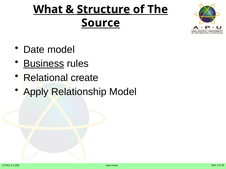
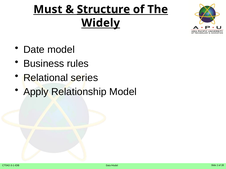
What: What -> Must (48, 9)
Source: Source -> Widely (101, 23)
Business underline: present -> none (44, 64)
create: create -> series (84, 78)
